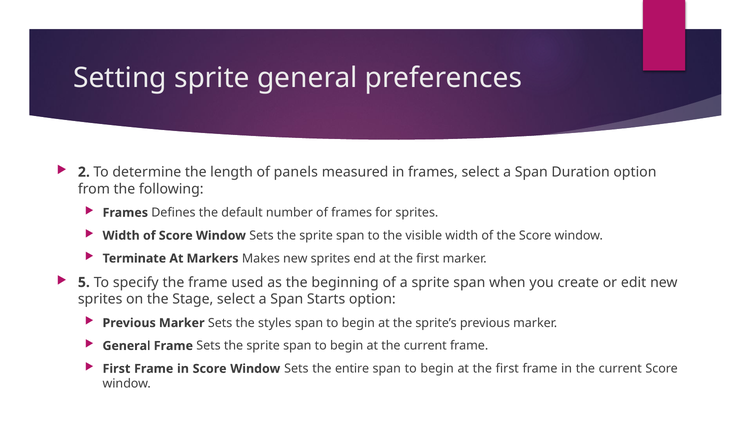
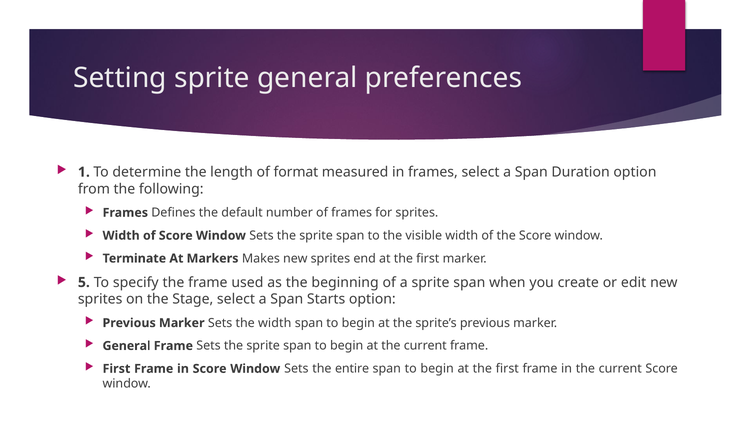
2: 2 -> 1 (84, 172)
panels: panels -> format (296, 172)
the styles: styles -> width (275, 323)
